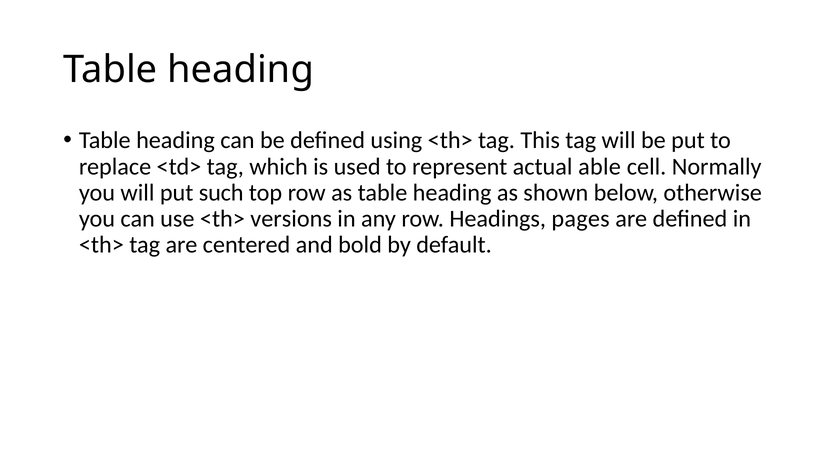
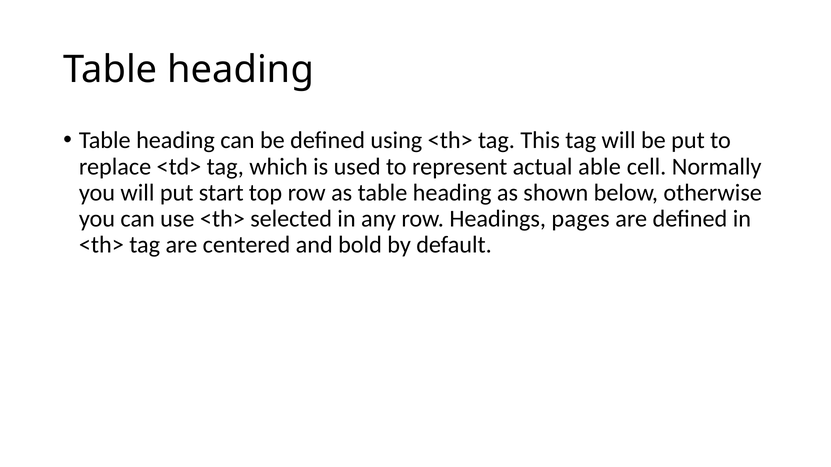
such: such -> start (221, 193)
versions: versions -> selected (291, 219)
